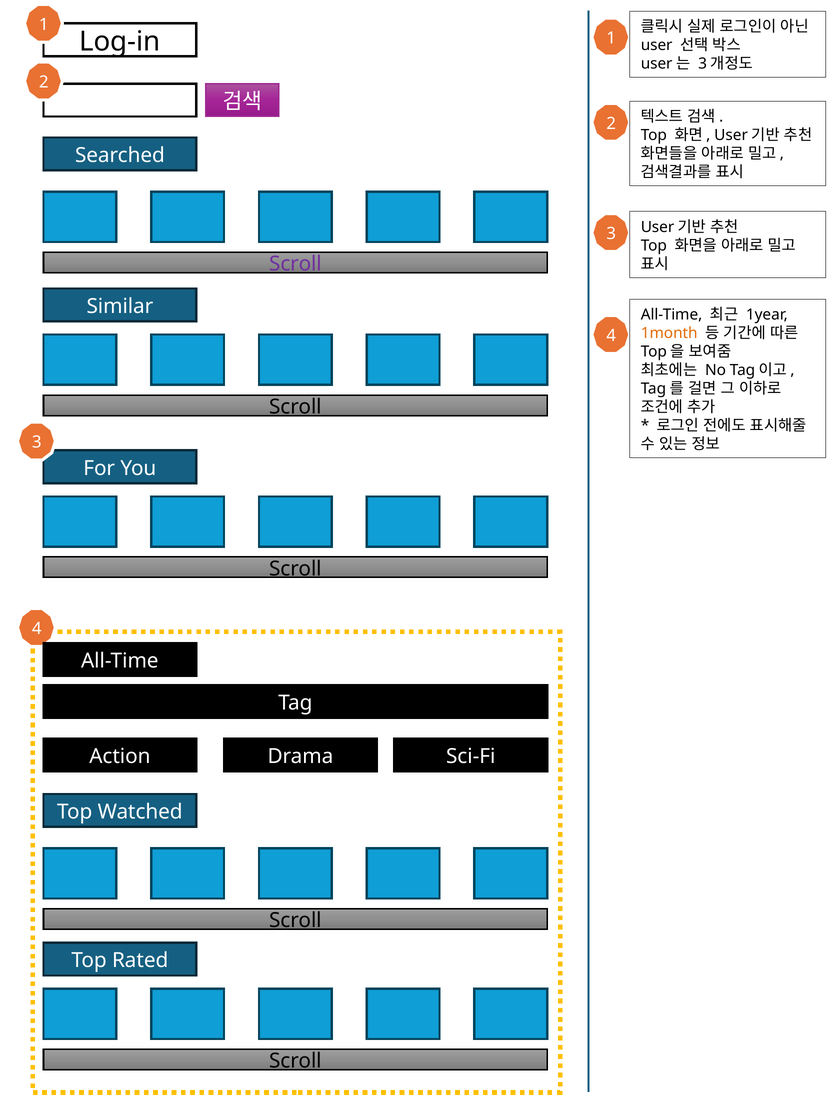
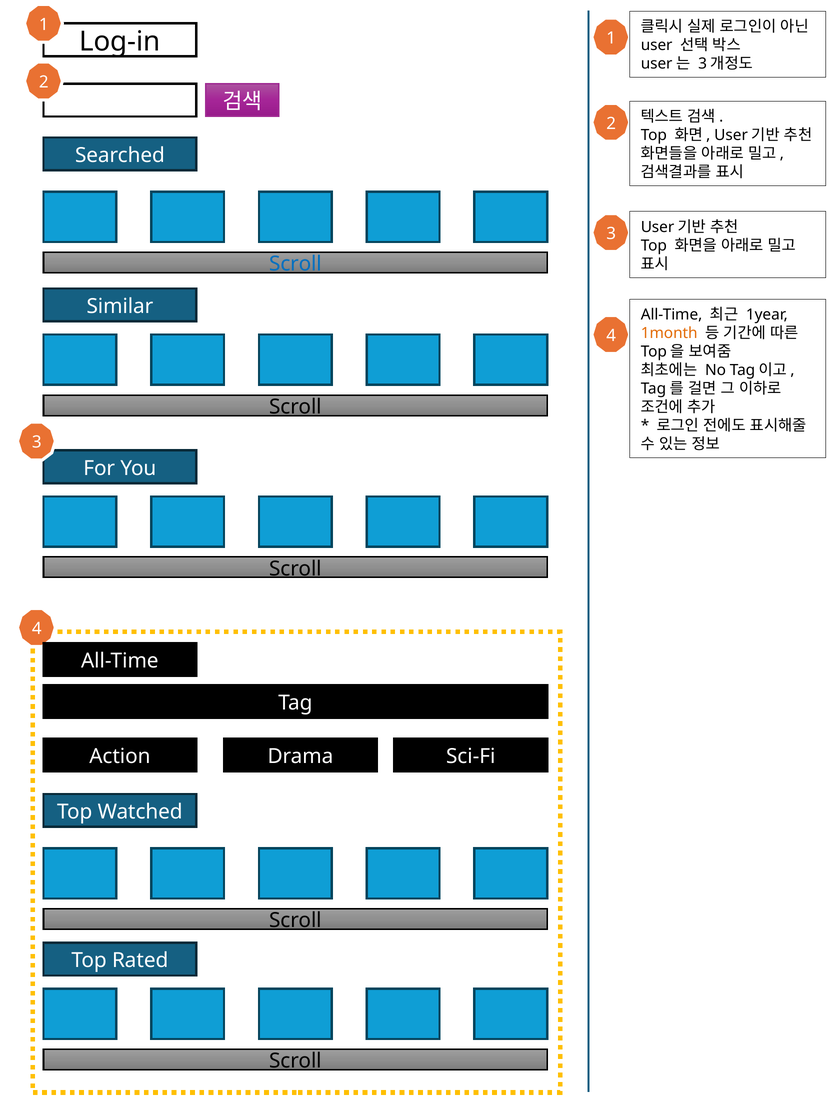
Scroll colour: purple -> blue (295, 264)
